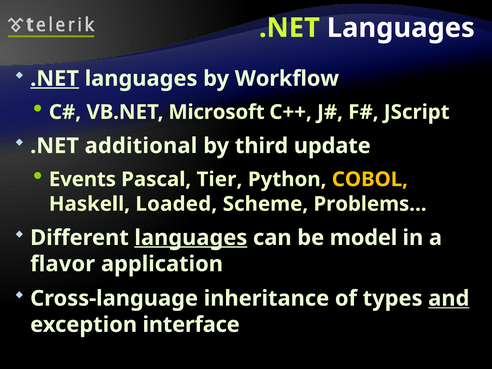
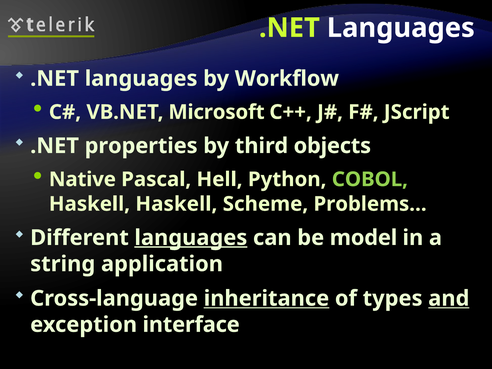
.NET underline: present -> none (55, 79)
additional: additional -> properties (141, 146)
update: update -> objects (332, 146)
Events: Events -> Native (82, 179)
Tier: Tier -> Hell (220, 179)
COBOL colour: yellow -> light green (370, 179)
Haskell Loaded: Loaded -> Haskell (176, 204)
flavor: flavor -> string (63, 264)
inheritance underline: none -> present (266, 298)
